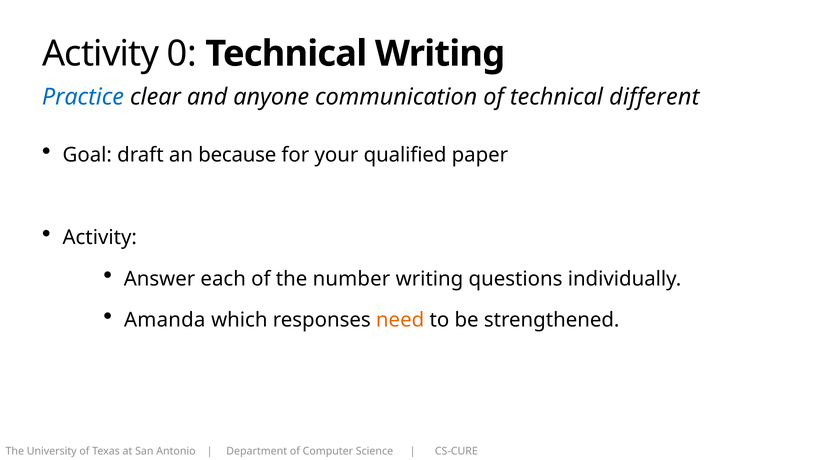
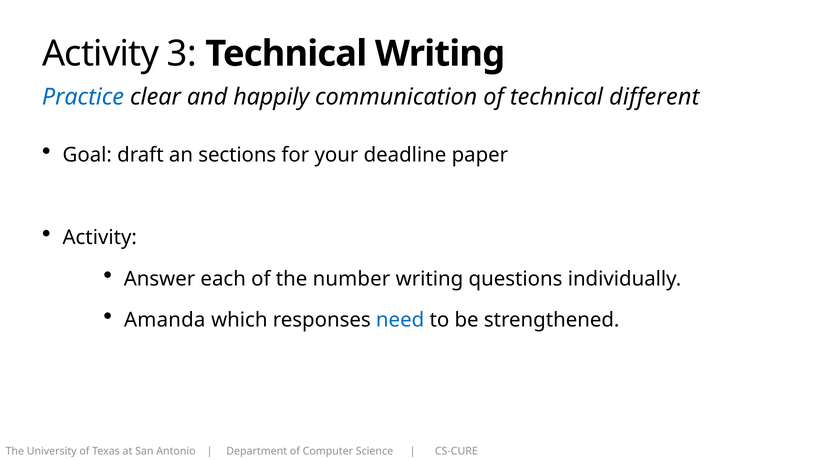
0: 0 -> 3 (182, 54)
anyone: anyone -> happily (271, 97)
because: because -> sections (237, 155)
qualified: qualified -> deadline (405, 155)
need colour: orange -> blue (400, 320)
